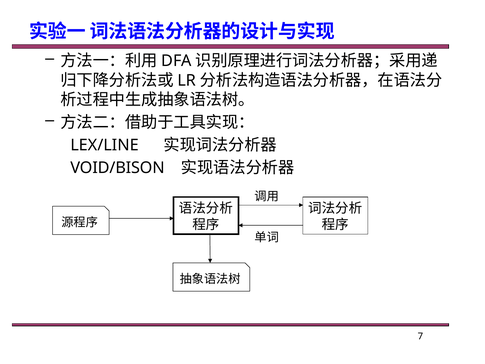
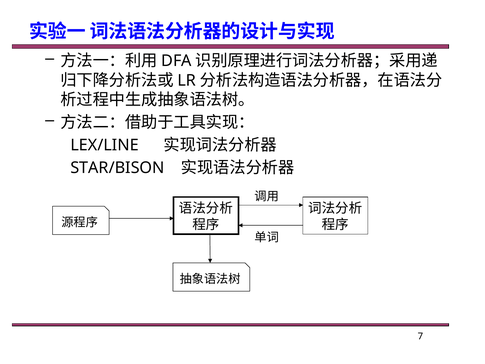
VOID/BISON: VOID/BISON -> STAR/BISON (117, 168)
